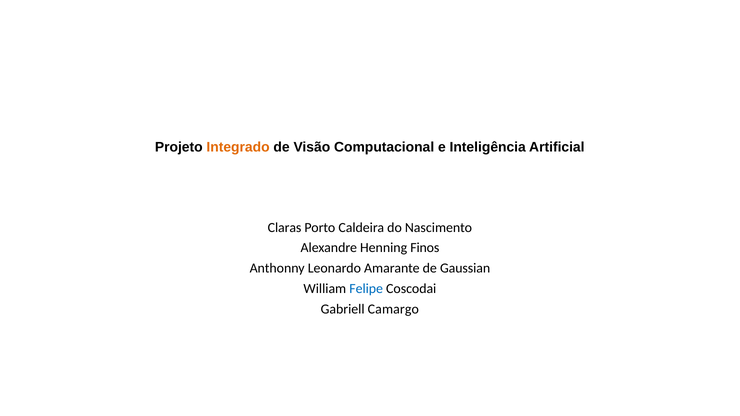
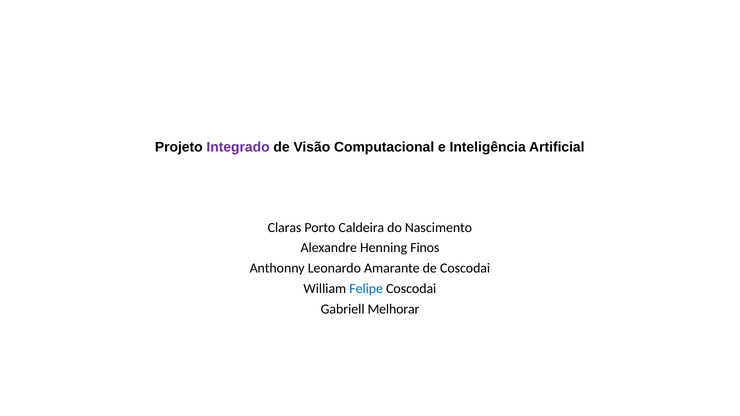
Integrado colour: orange -> purple (238, 147)
de Gaussian: Gaussian -> Coscodai (465, 268)
Camargo: Camargo -> Melhorar (393, 309)
